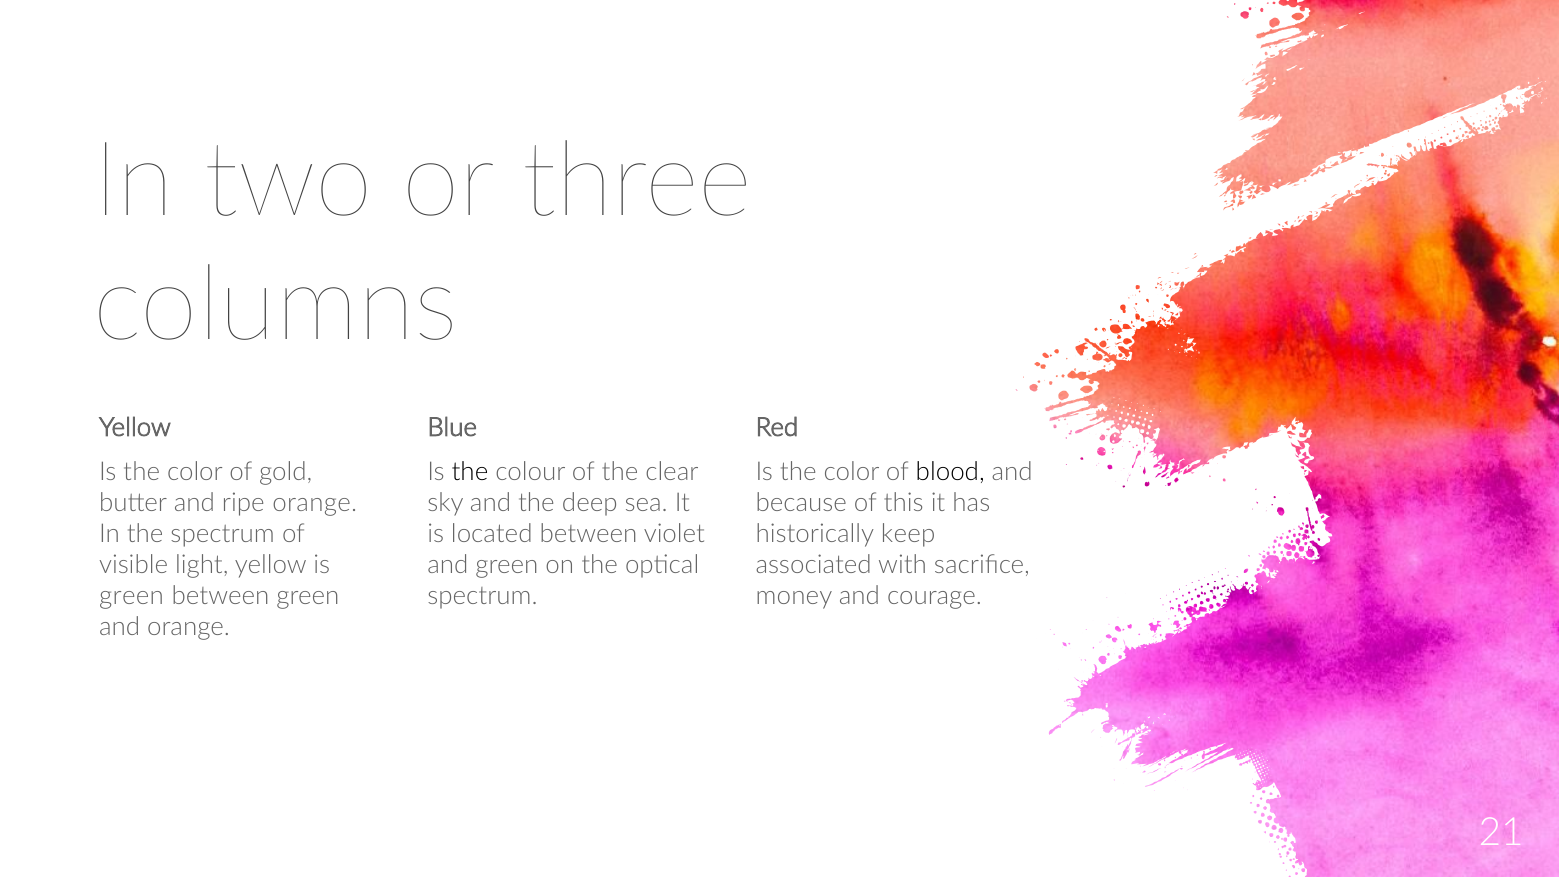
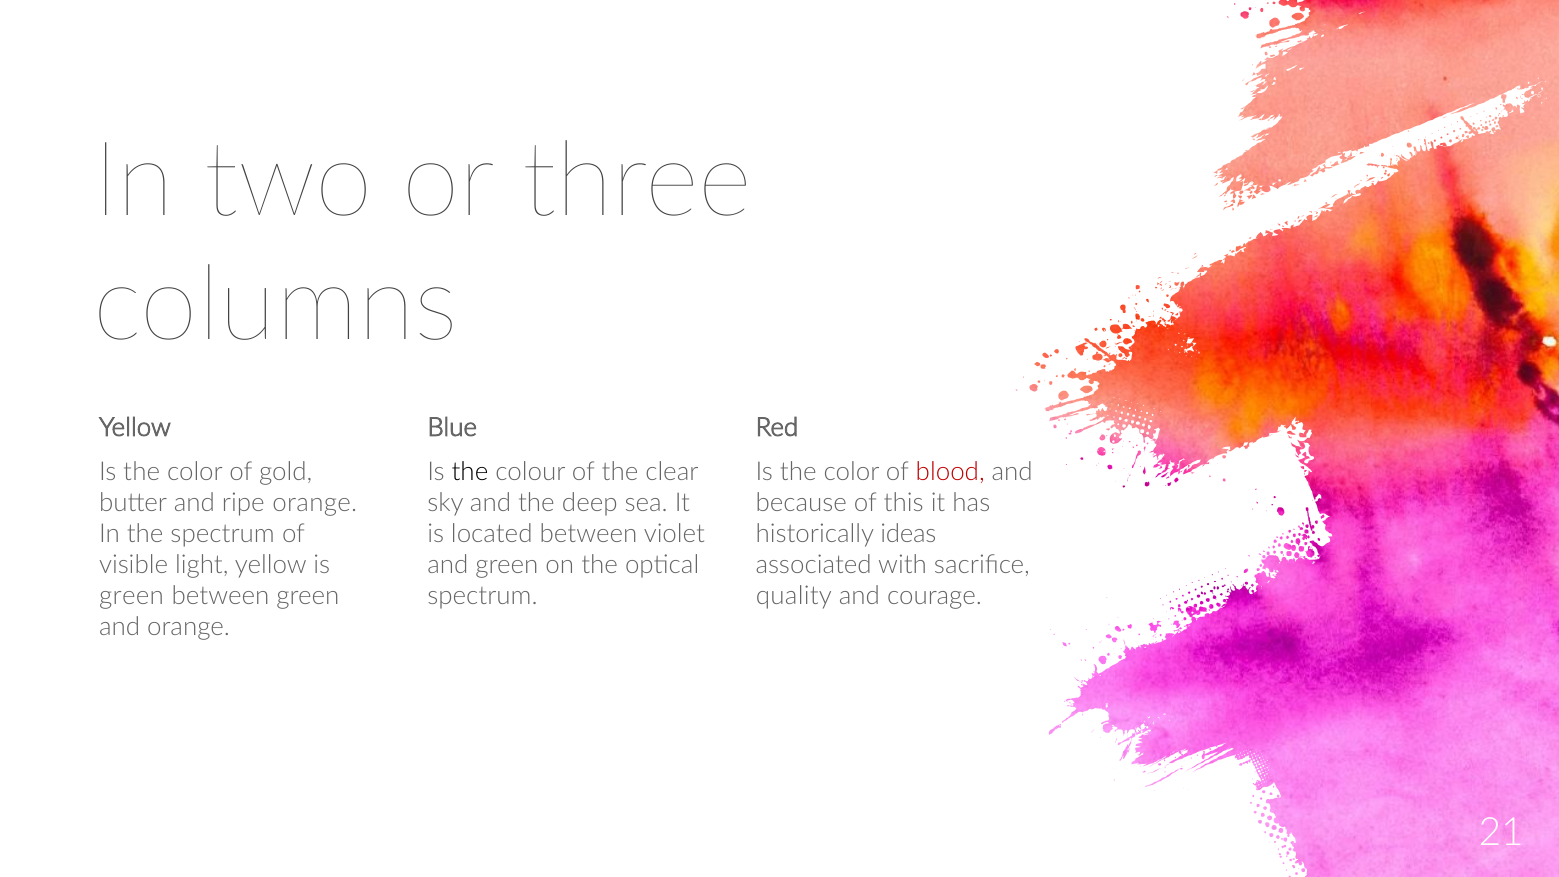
blood colour: black -> red (950, 471)
keep: keep -> ideas (908, 534)
money: money -> quality (794, 596)
